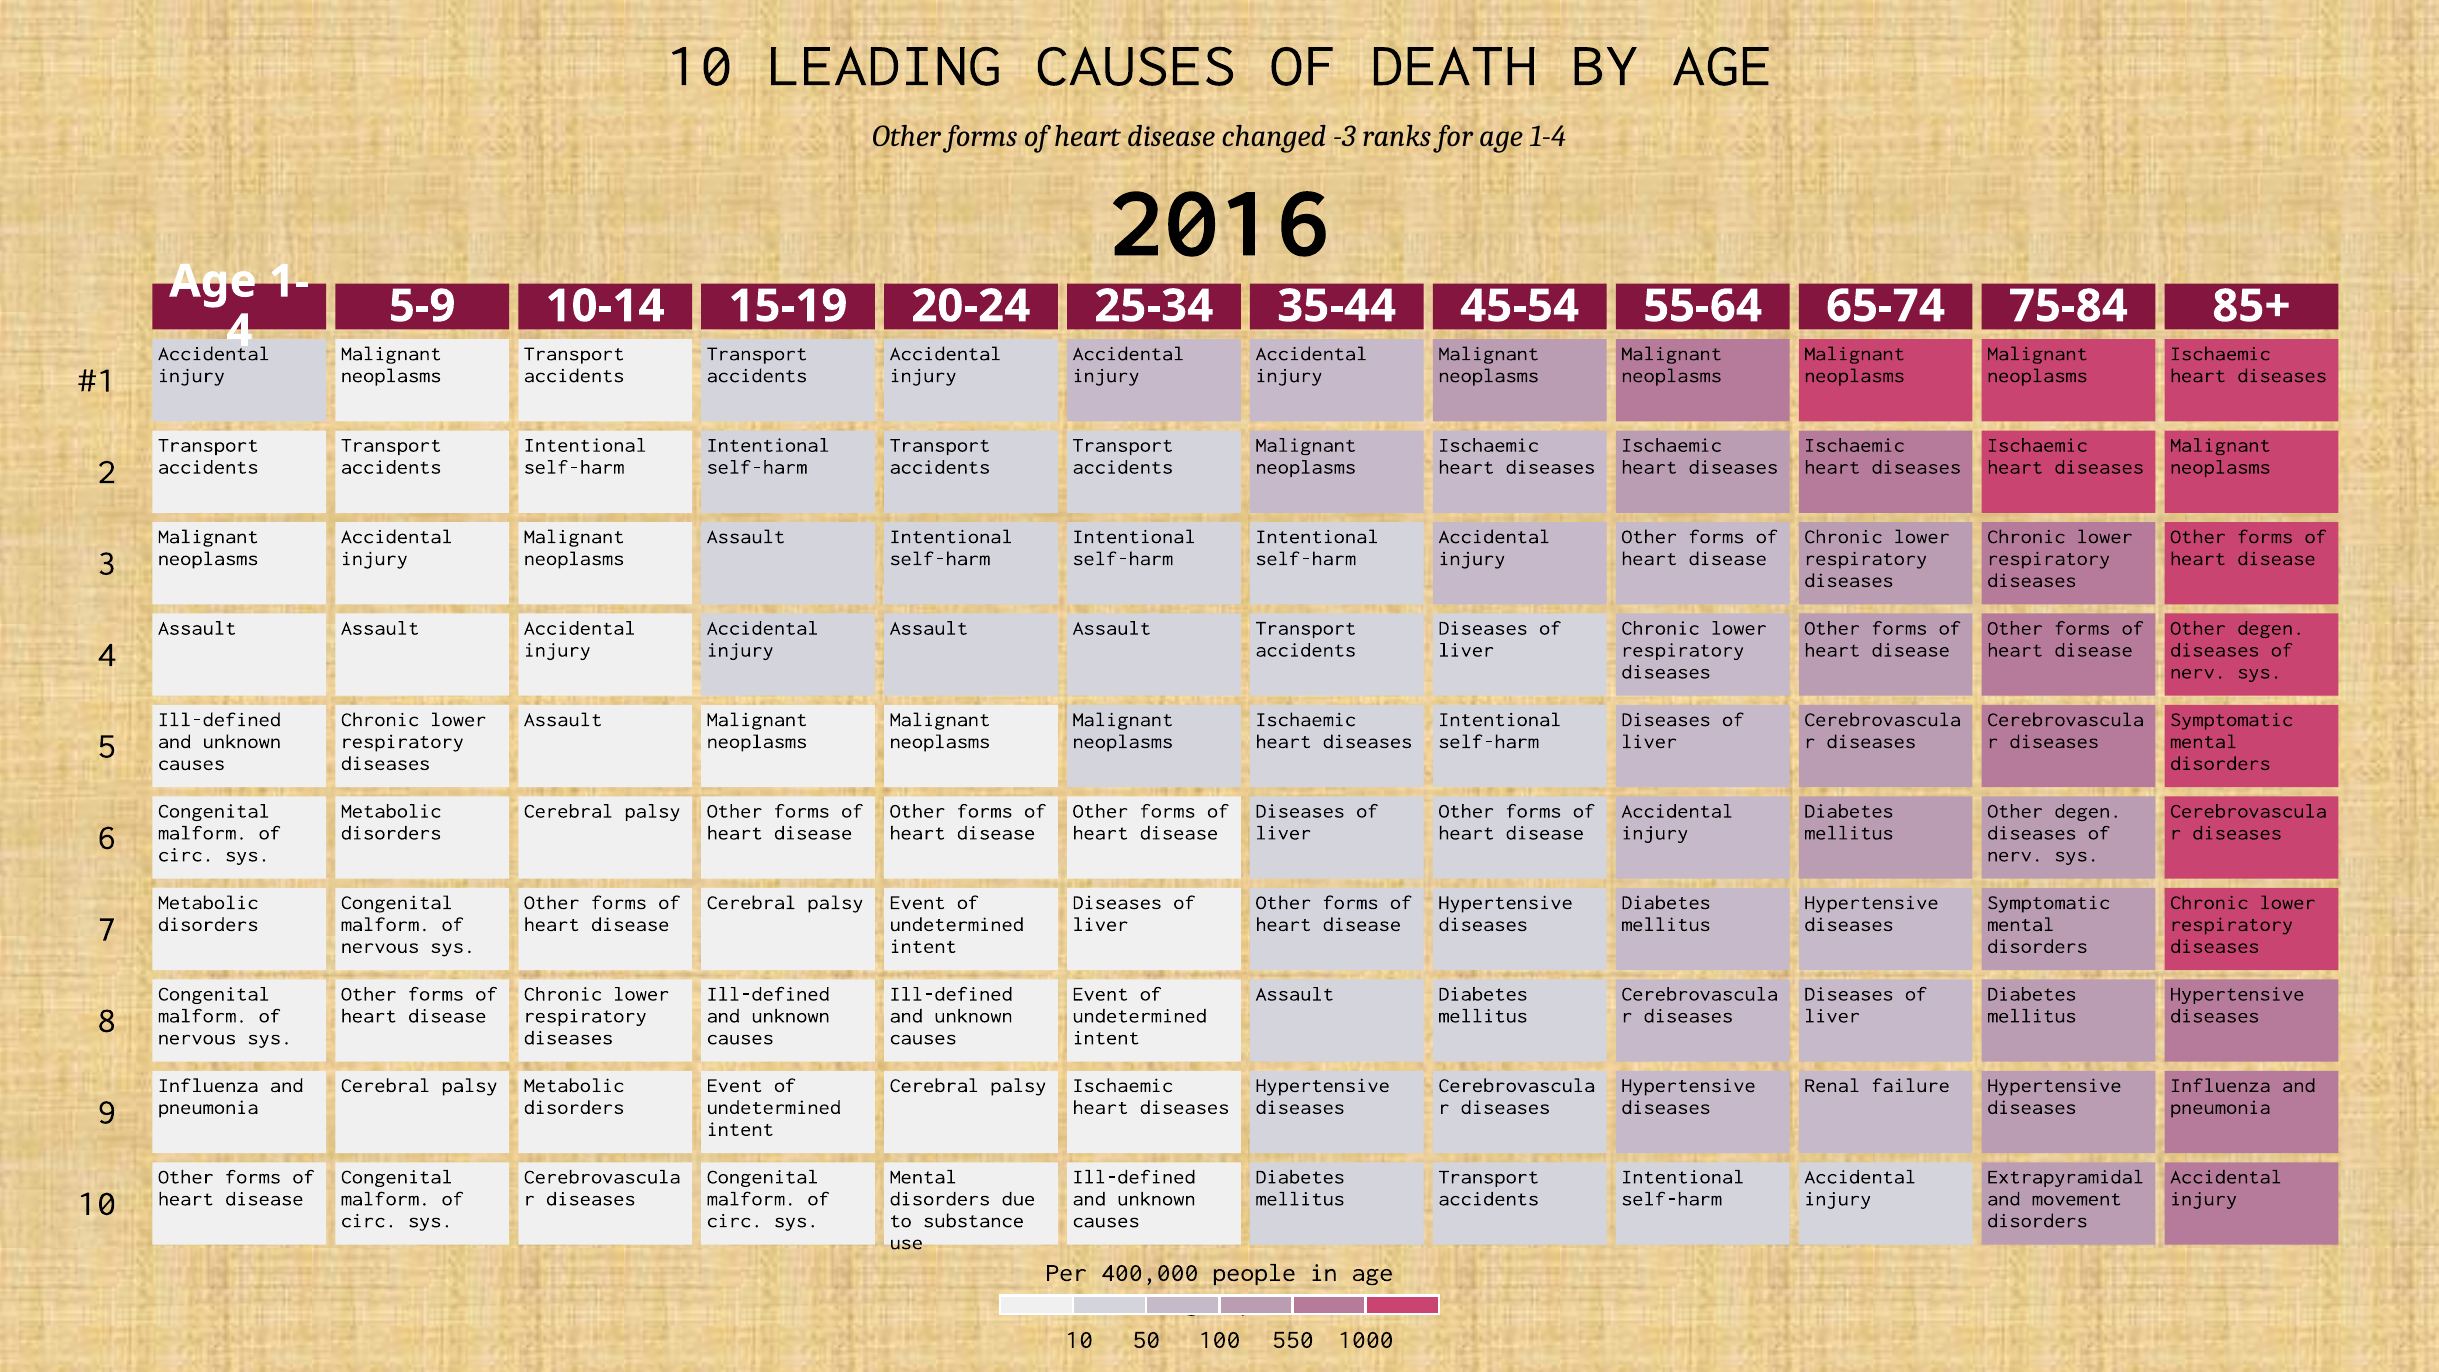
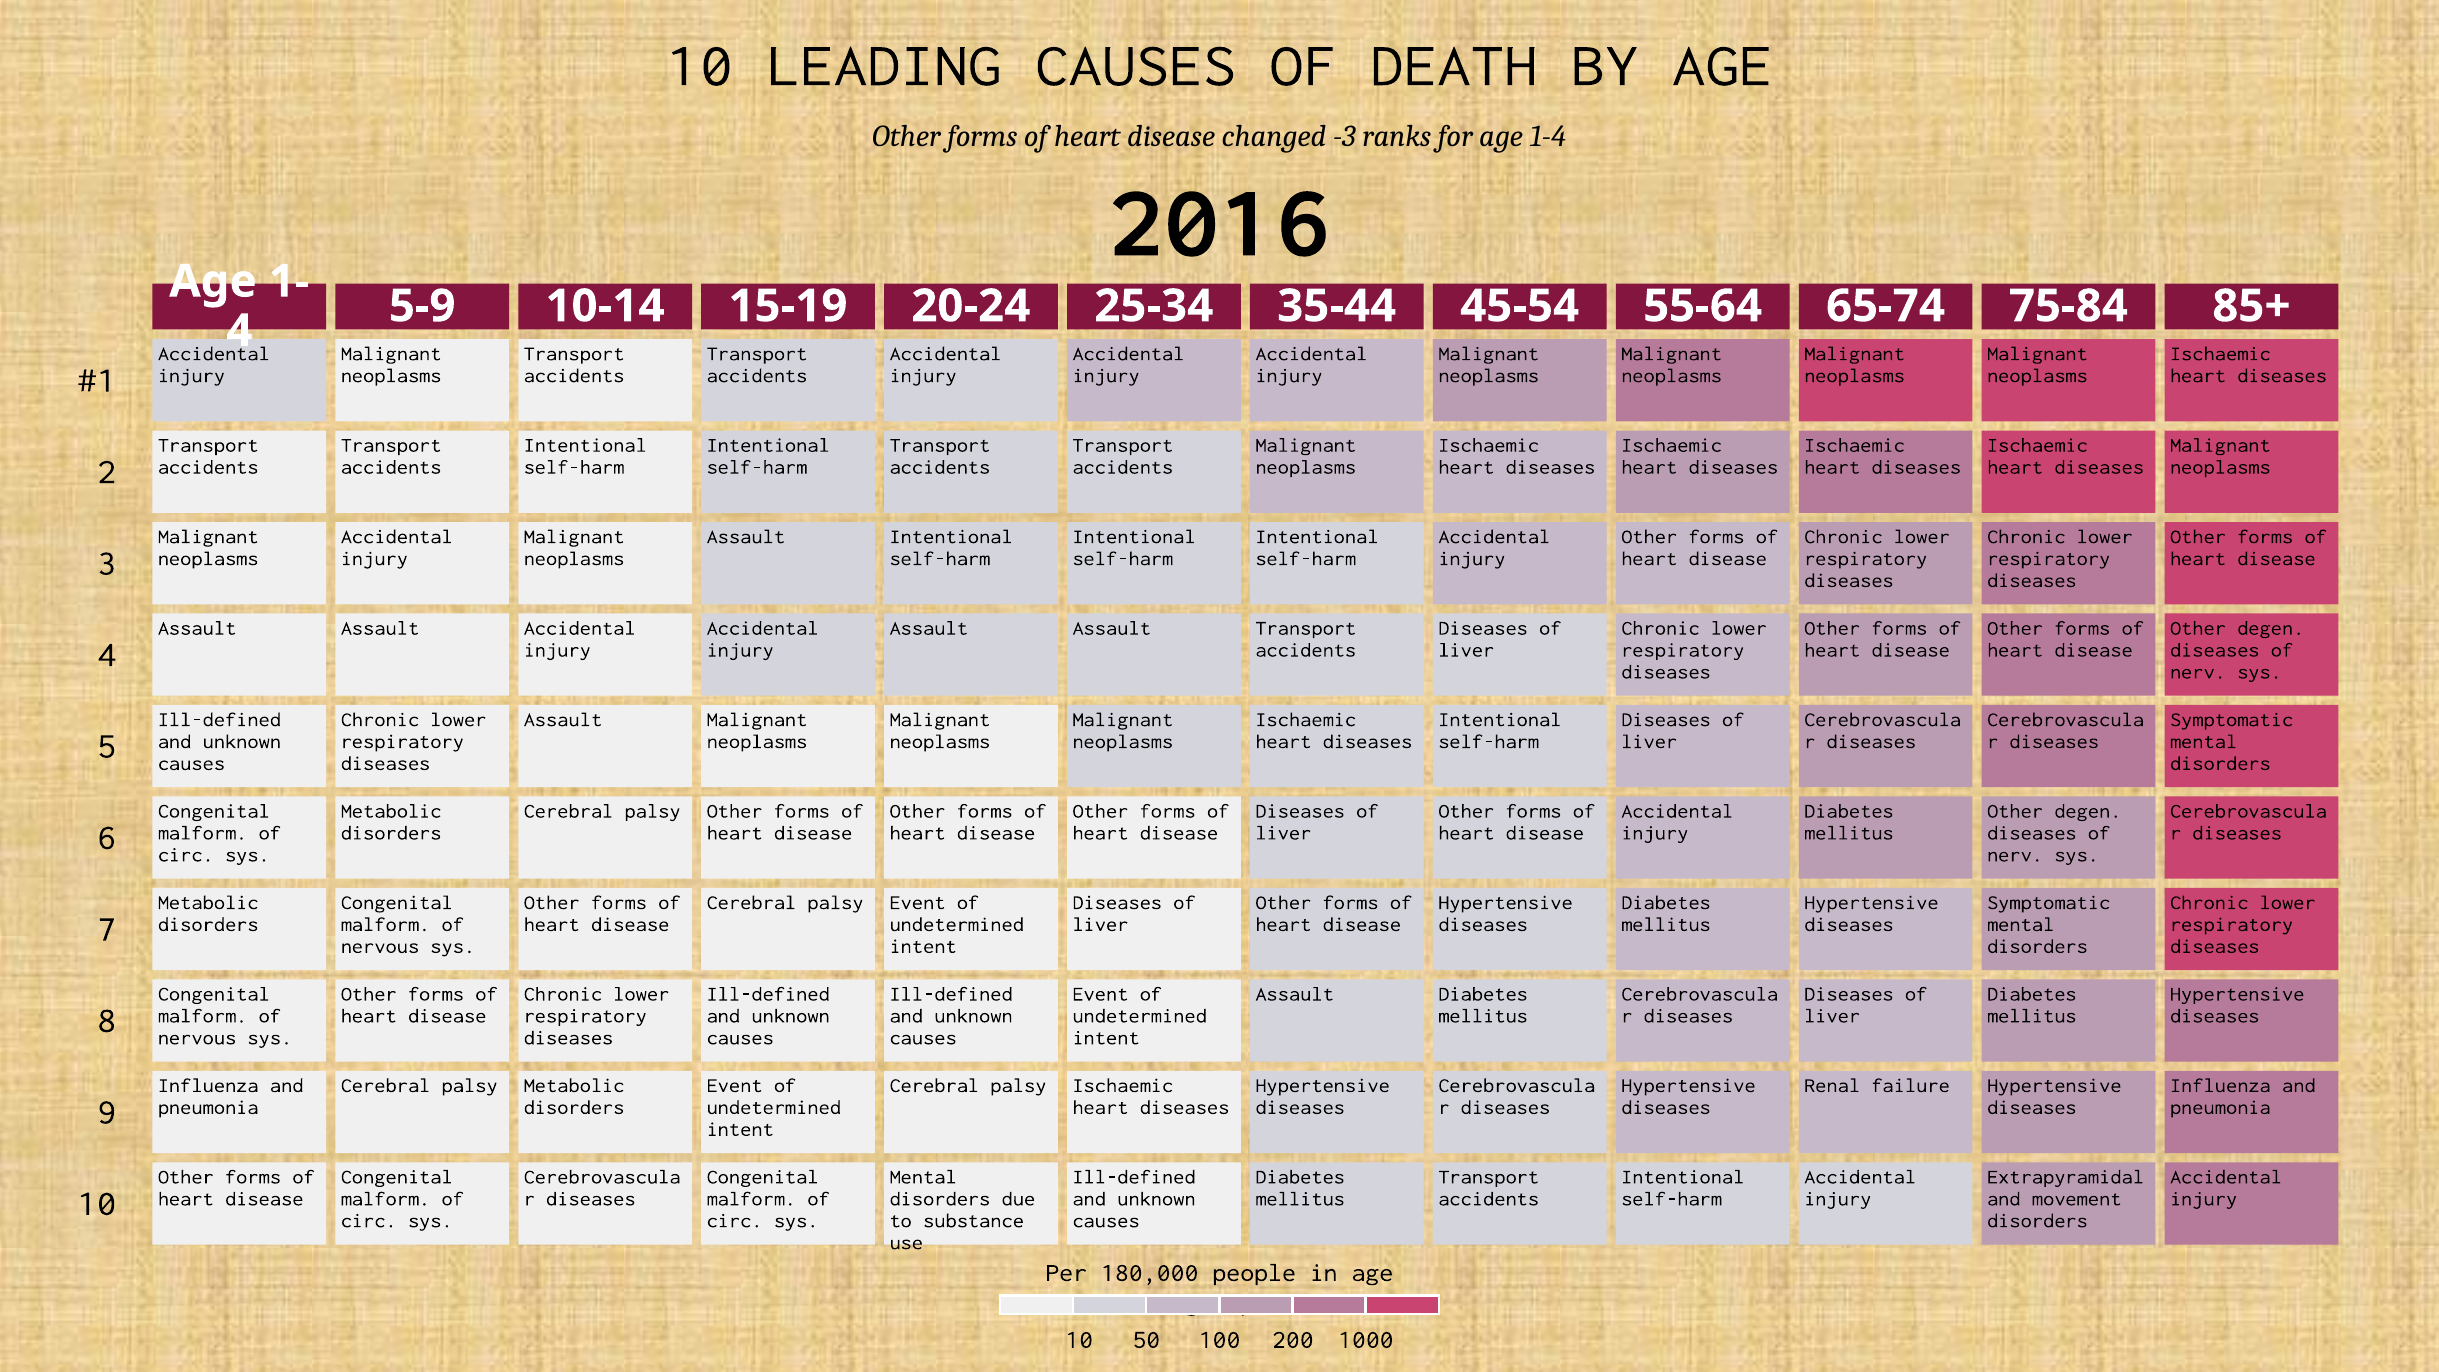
400,000: 400,000 -> 180,000 (1150, 1272)
550: 550 -> 200 (1293, 1339)
